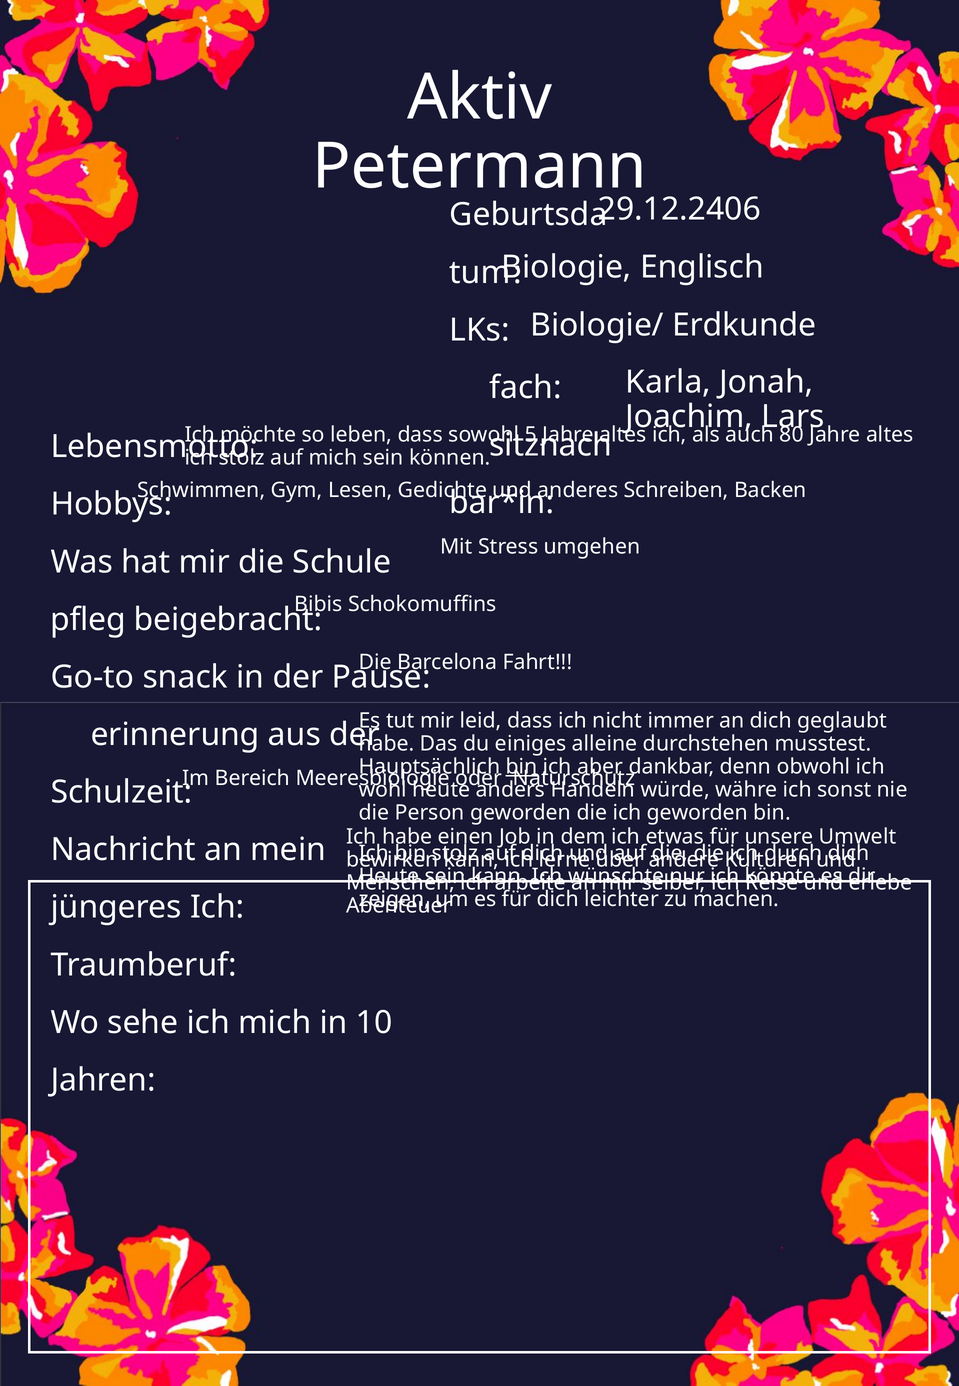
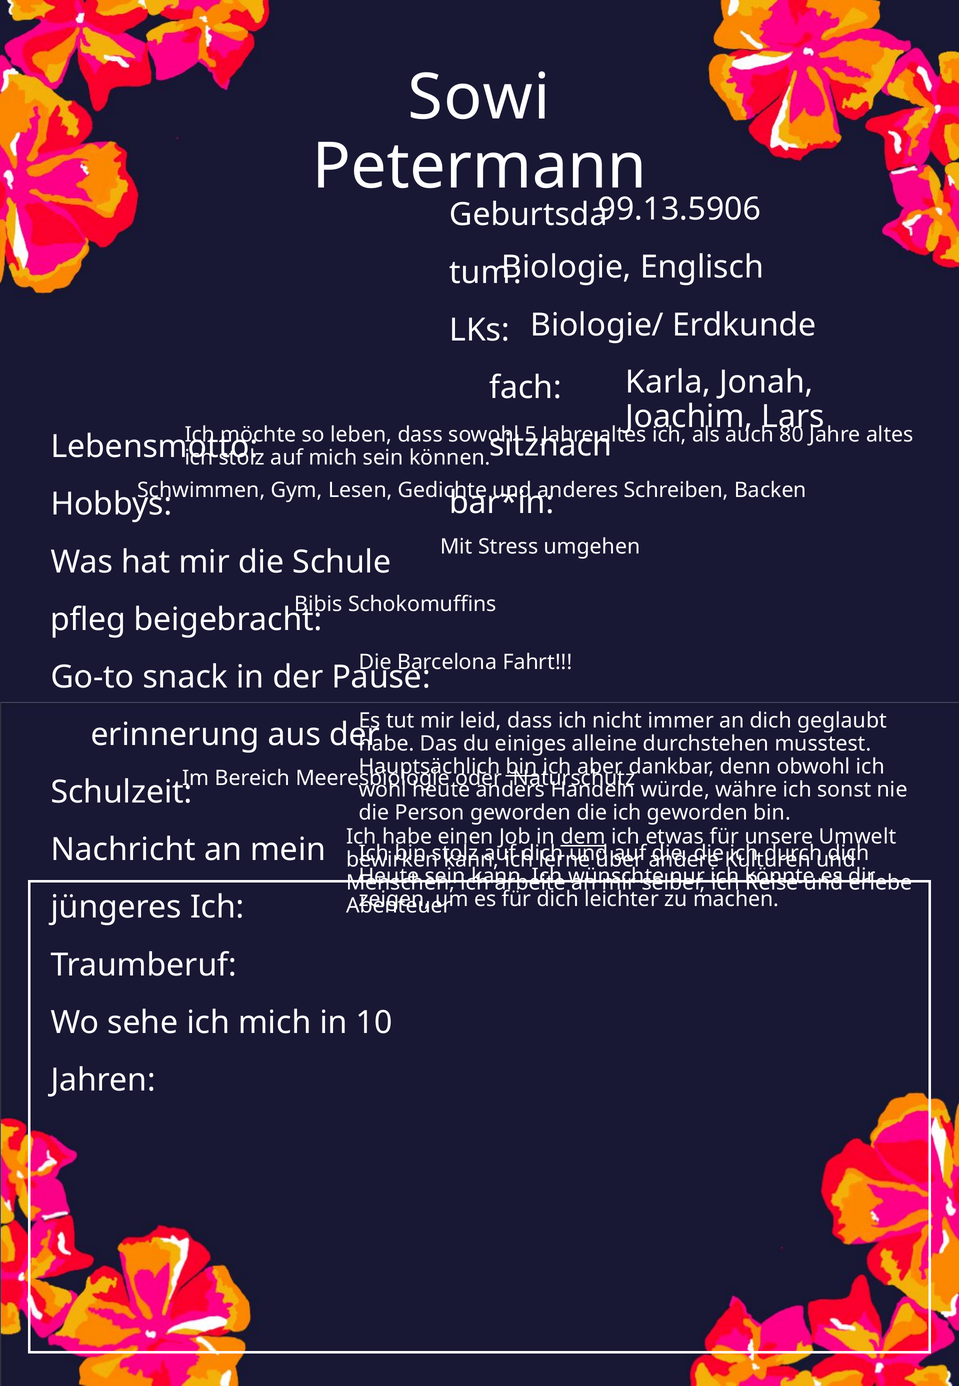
Aktiv: Aktiv -> Sowi (479, 97)
29.12.2406: 29.12.2406 -> 99.13.5906 (679, 209)
dem underline: none -> present (583, 836)
